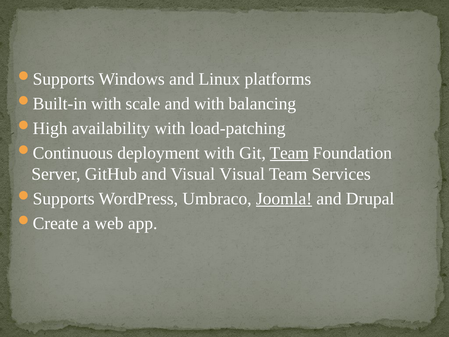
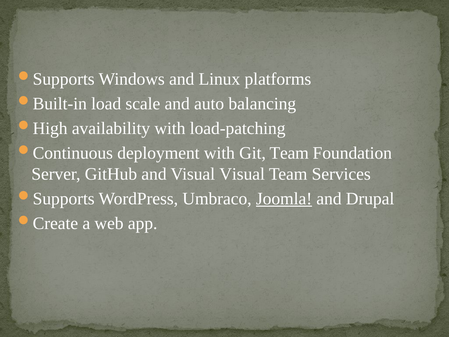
with: with -> load (106, 104)
and with: with -> auto (209, 104)
Team underline: present -> none (289, 153)
